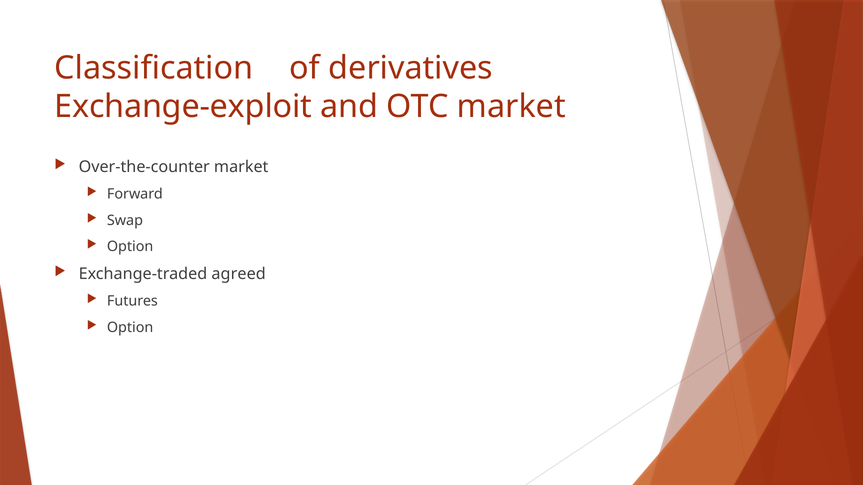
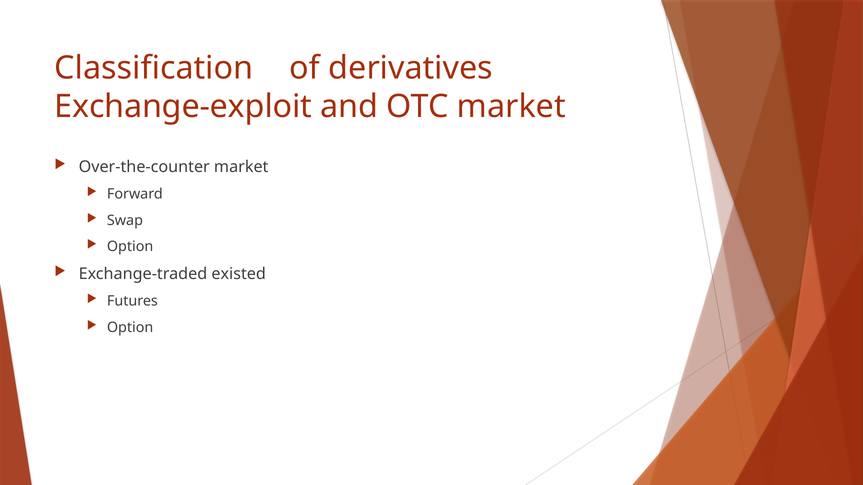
agreed: agreed -> existed (239, 274)
